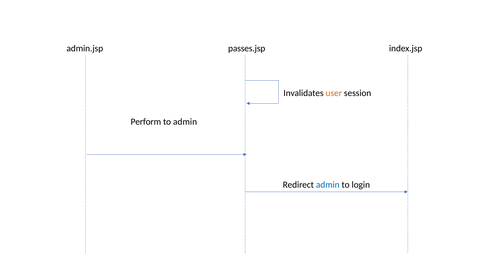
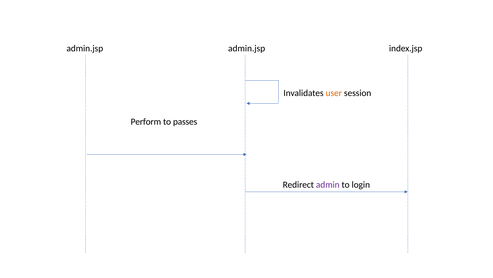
admin.jsp passes.jsp: passes.jsp -> admin.jsp (247, 48)
to admin: admin -> passes (185, 121)
admin colour: blue -> purple (328, 184)
